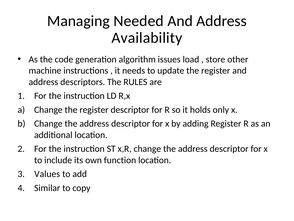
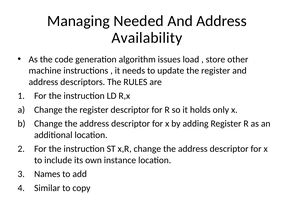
function: function -> instance (120, 160)
Values: Values -> Names (47, 174)
